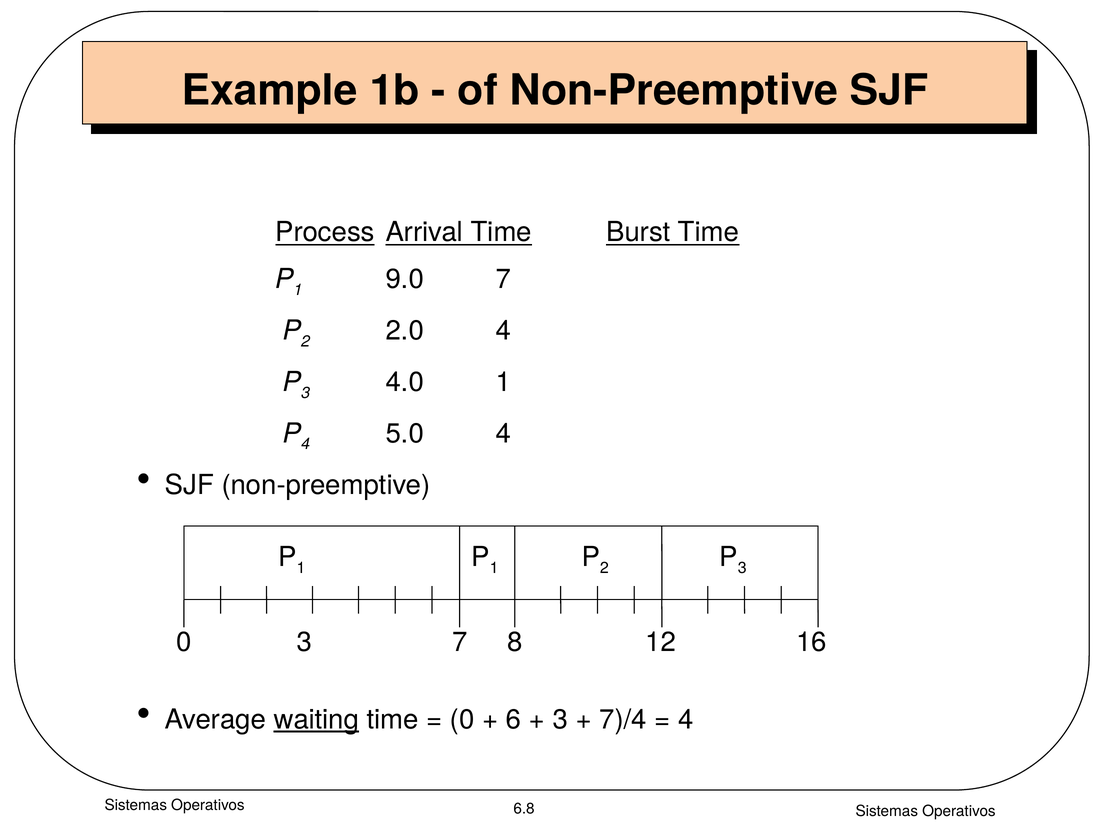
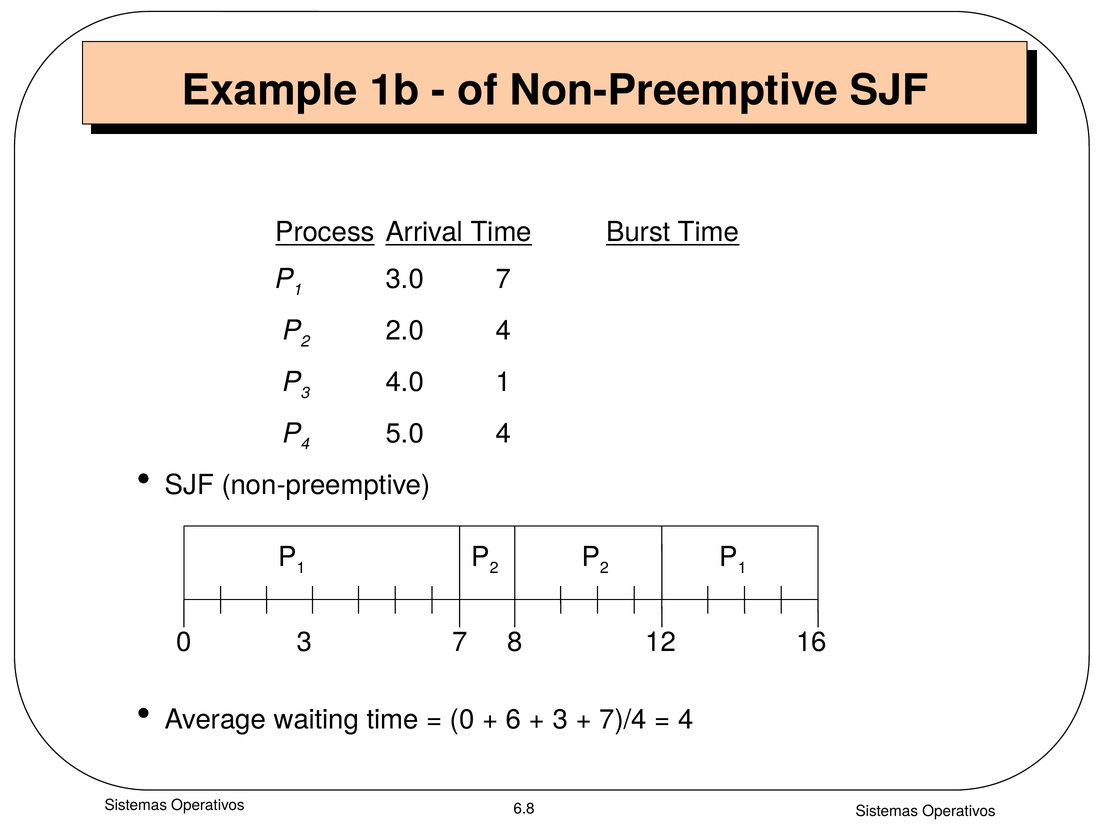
9.0: 9.0 -> 3.0 (405, 279)
1: 1 -> 2 (494, 567)
3: 3 -> 1 (742, 567)
waiting underline: present -> none (316, 719)
